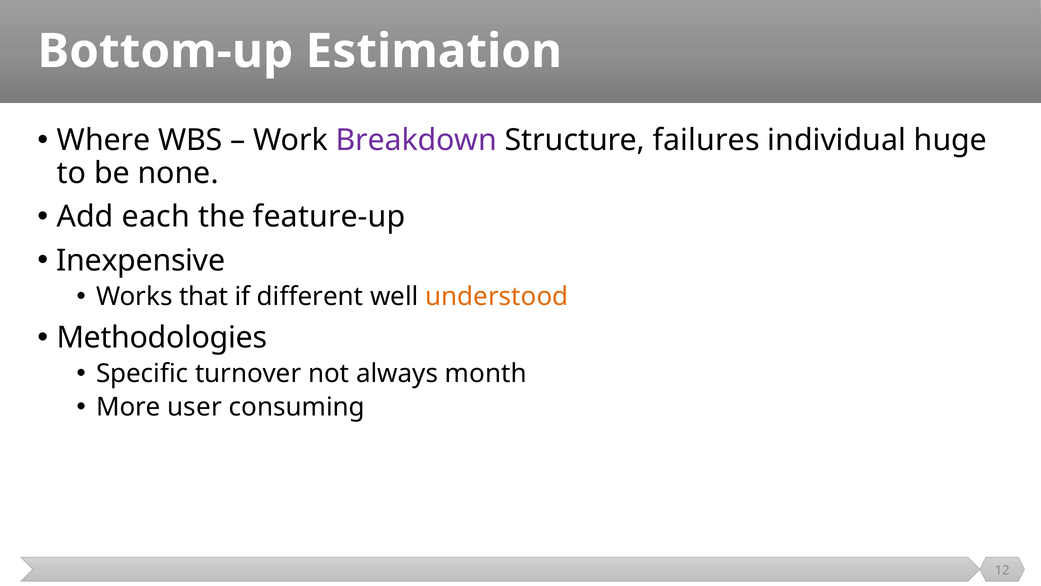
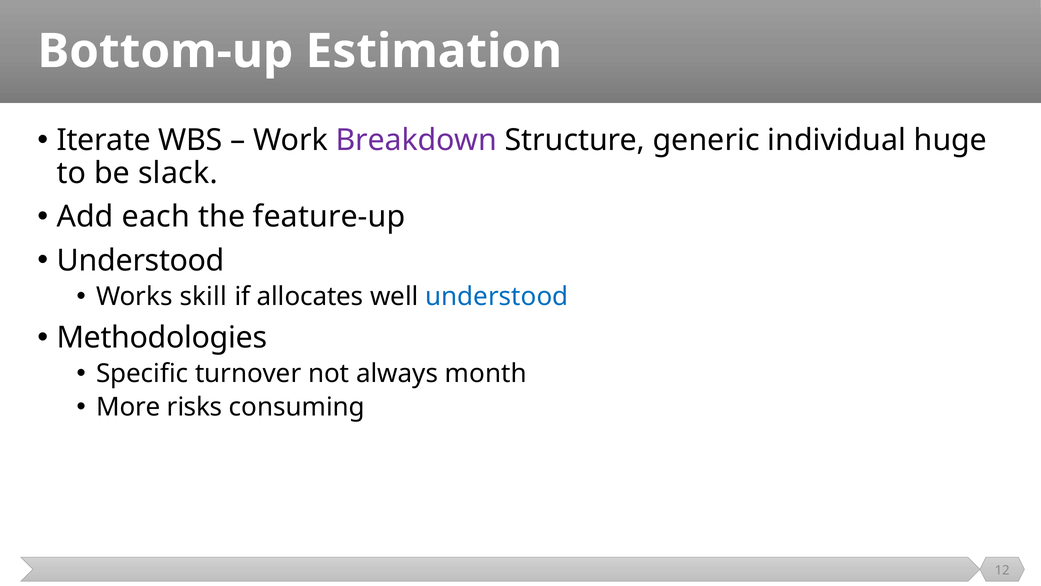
Where: Where -> Iterate (104, 140)
failures: failures -> generic (706, 140)
none: none -> slack (178, 173)
Inexpensive: Inexpensive -> Understood (141, 260)
that: that -> skill (203, 296)
different: different -> allocates (310, 296)
understood colour: orange -> blue (497, 296)
user: user -> risks (195, 407)
